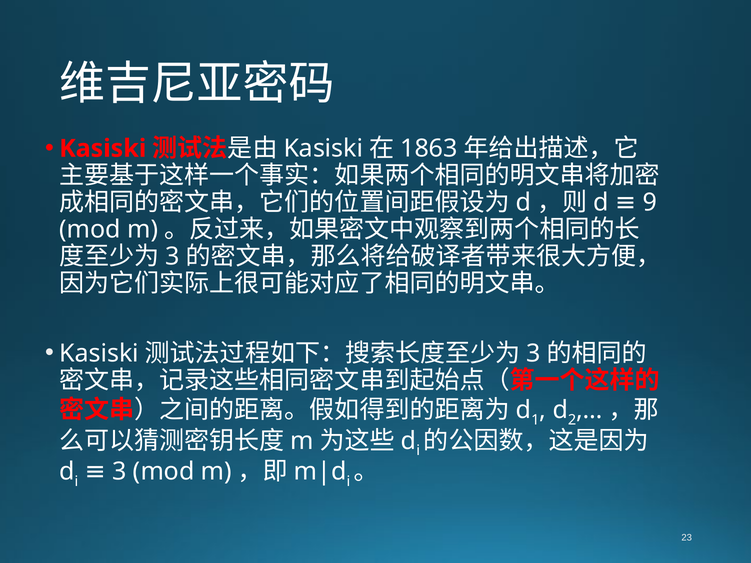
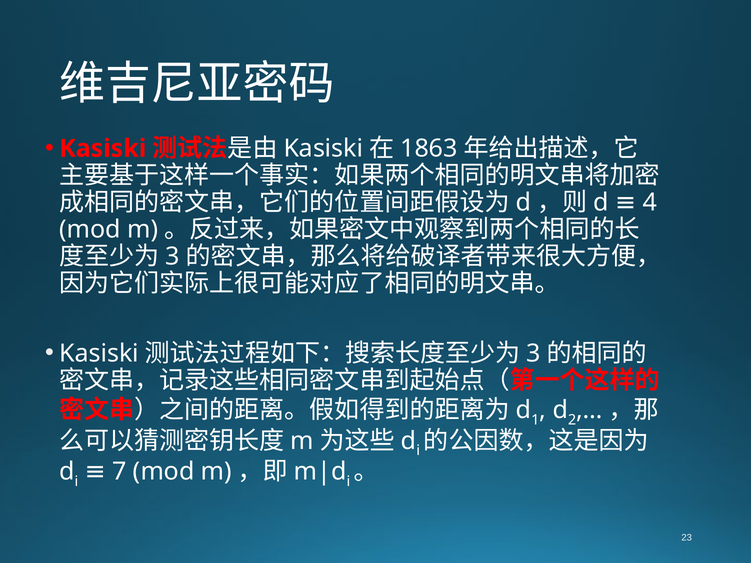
9: 9 -> 4 (650, 203)
3: 3 -> 7 (119, 472)
